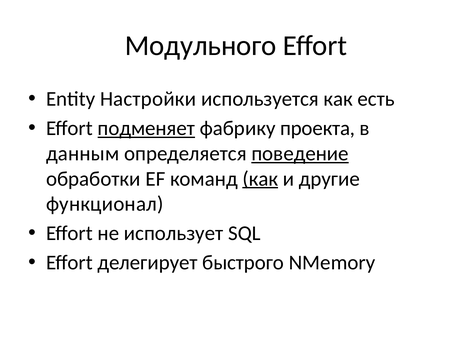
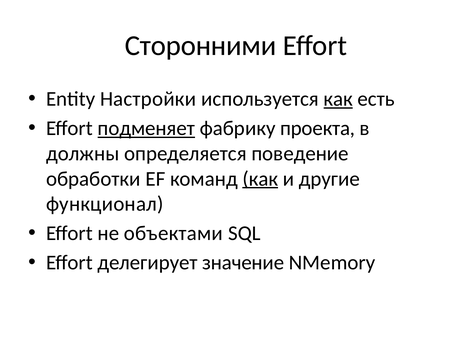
Модульного: Модульного -> Сторонними (201, 46)
как underline: none -> present (338, 99)
данным: данным -> должны (83, 154)
поведение underline: present -> none (300, 154)
использует: использует -> объектами (173, 233)
быстрого: быстрого -> значение (243, 263)
